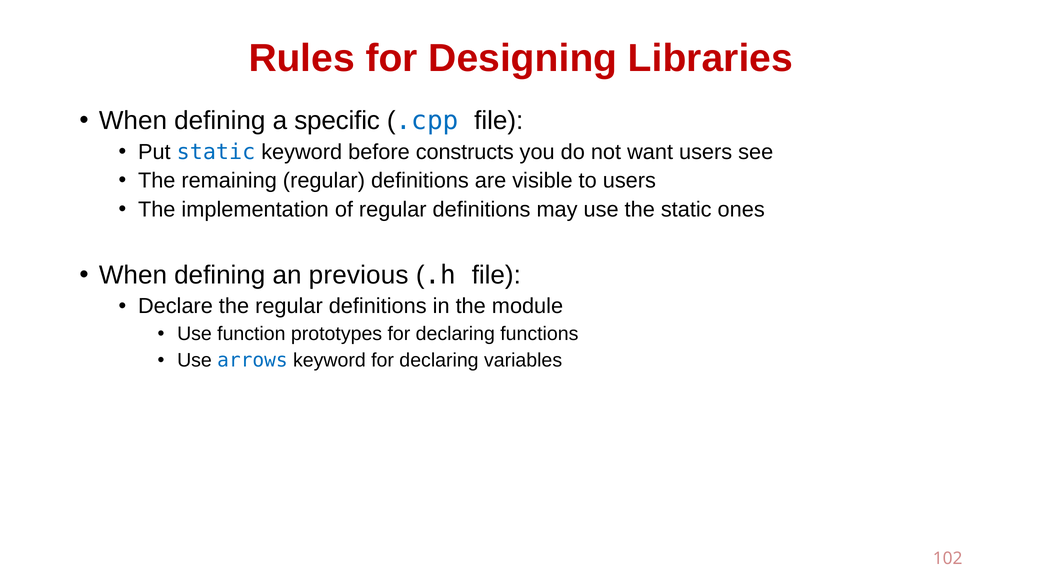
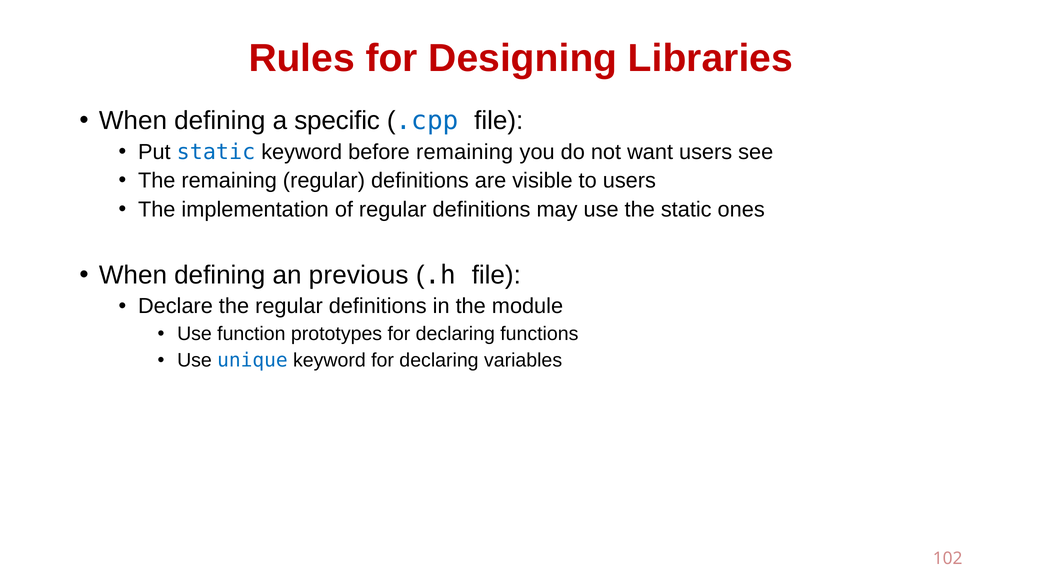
before constructs: constructs -> remaining (465, 152)
arrows: arrows -> unique (252, 361)
